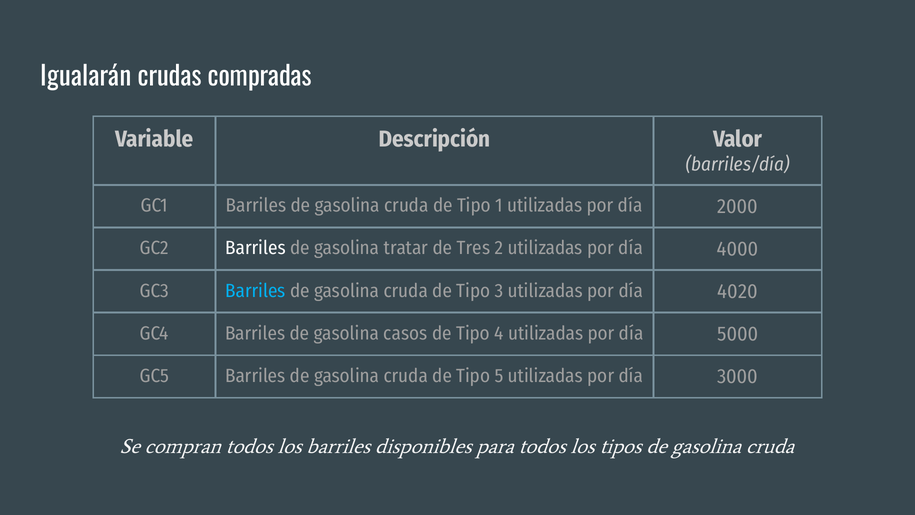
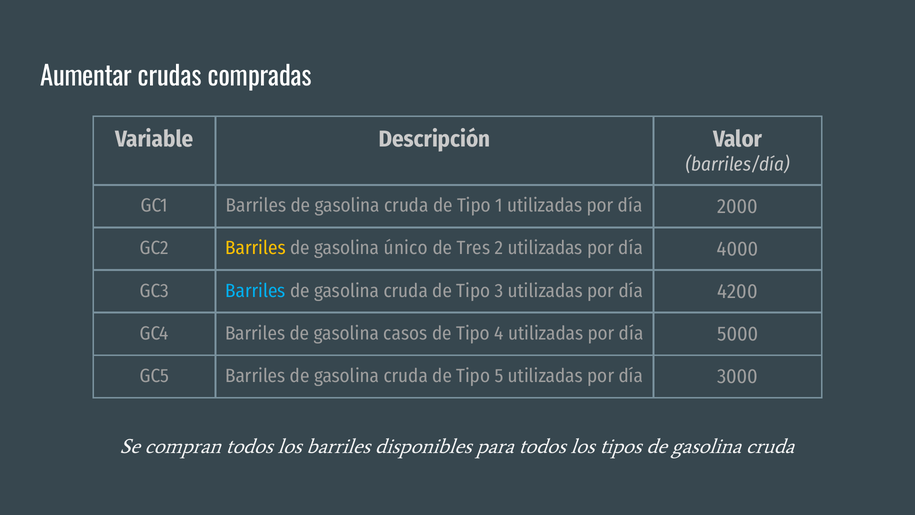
Igualarán: Igualarán -> Aumentar (86, 77)
Barriles colour: white -> yellow (256, 248)
tratar: tratar -> único (406, 248)
4020: 4020 -> 4200 (738, 291)
